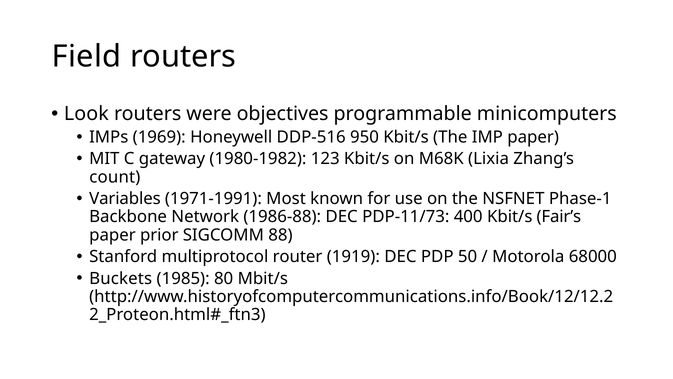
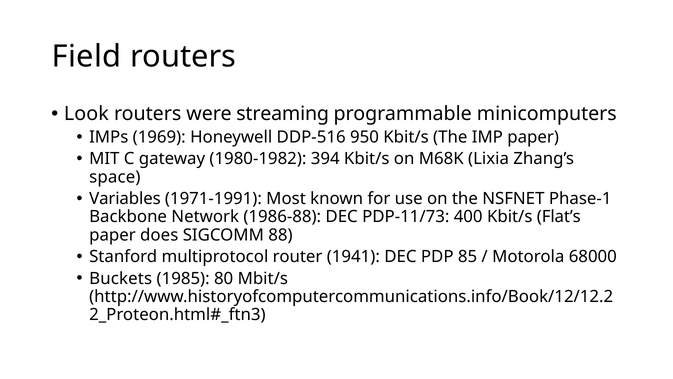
objectives: objectives -> streaming (283, 114)
123: 123 -> 394 (325, 159)
count: count -> space (115, 177)
Fair’s: Fair’s -> Flat’s (559, 217)
prior: prior -> does (159, 235)
1919: 1919 -> 1941 (353, 256)
50: 50 -> 85 (468, 256)
